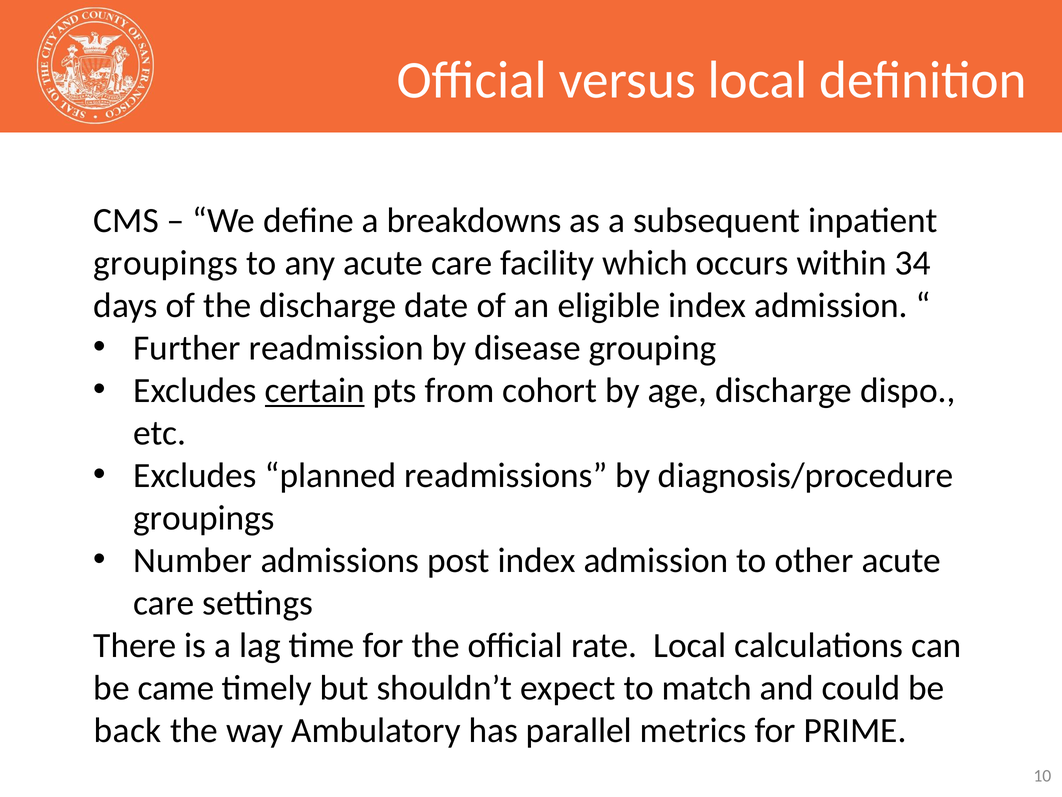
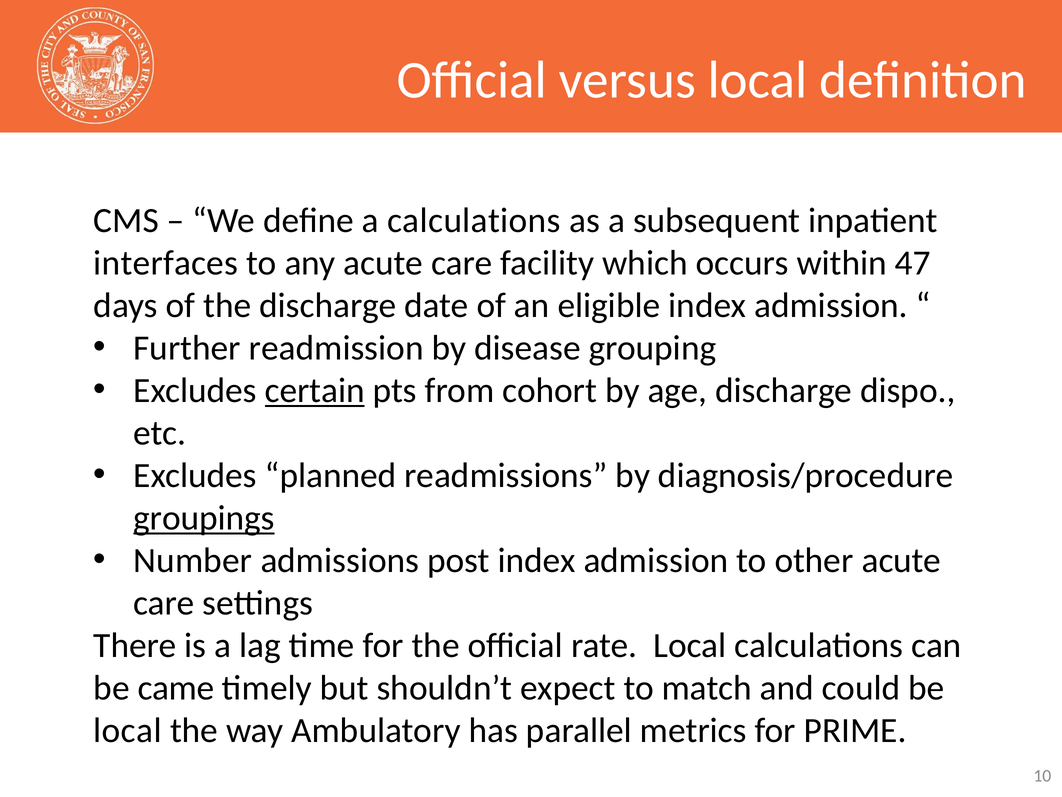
a breakdowns: breakdowns -> calculations (474, 220)
groupings: groupings -> interfaces (166, 263)
34: 34 -> 47 (913, 263)
groupings underline: none -> present (204, 518)
back: back -> local (128, 730)
